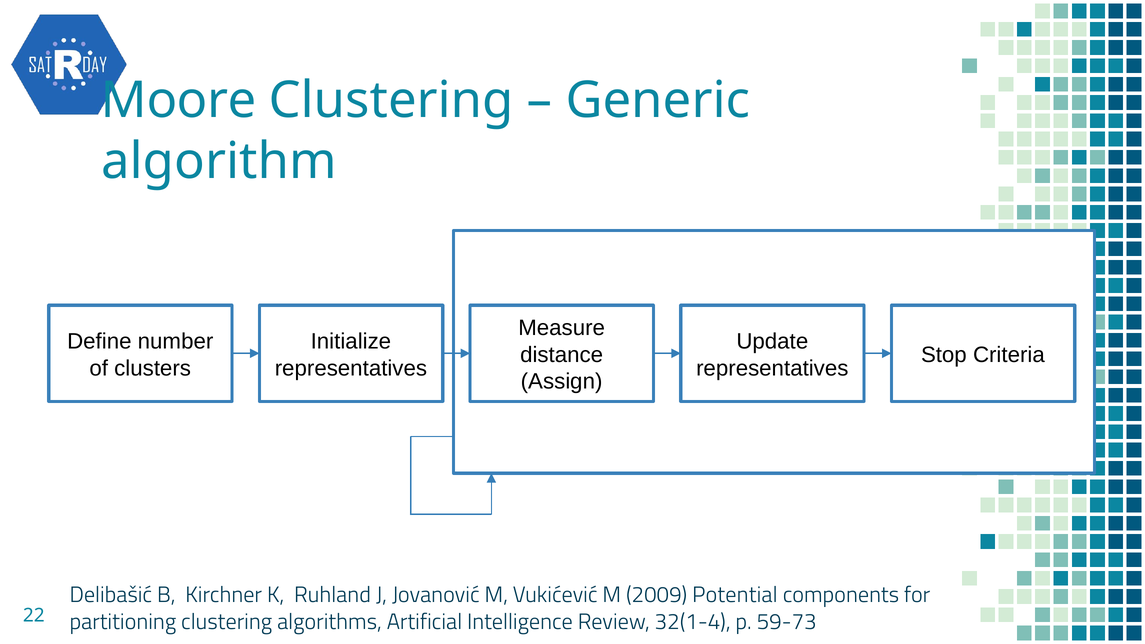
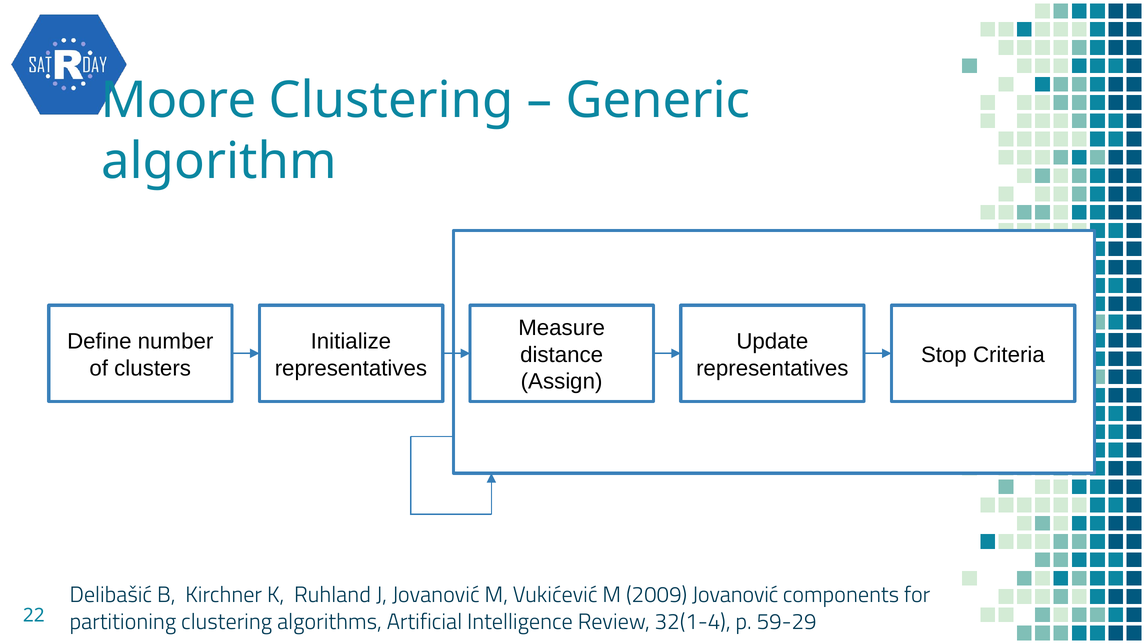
2009 Potential: Potential -> Jovanović (735, 595)
59-73: 59-73 -> 59-29 (787, 622)
